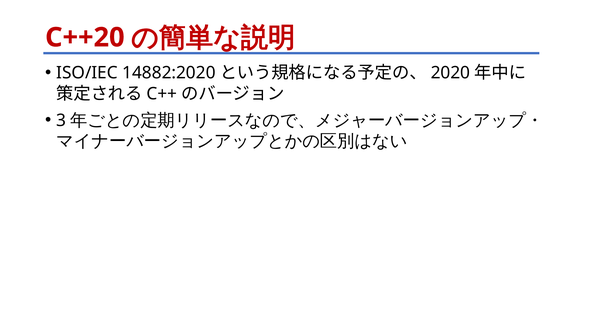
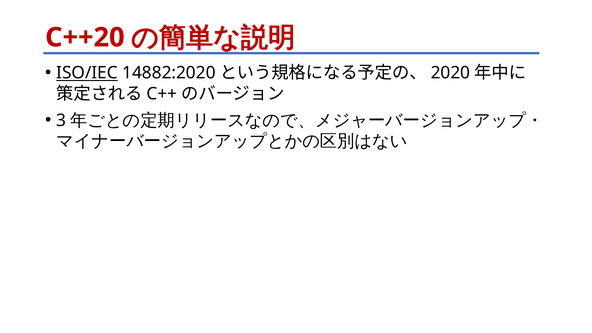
ISO/IEC underline: none -> present (87, 73)
